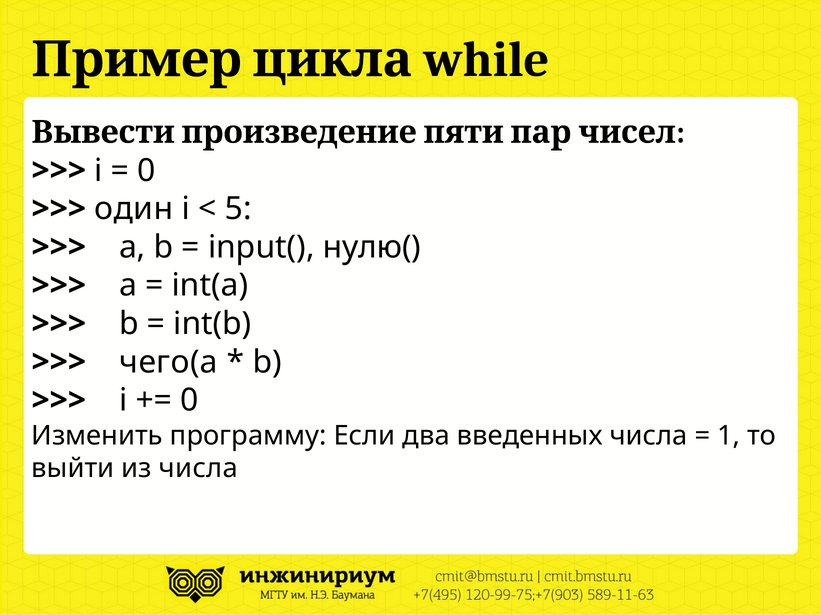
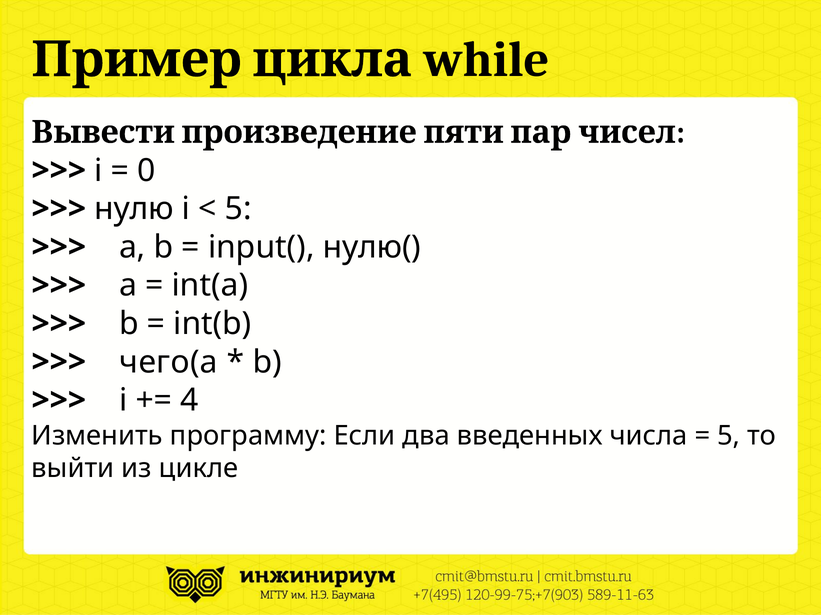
один: один -> нулю (134, 209)
0: 0 -> 4 (189, 401)
1: 1 -> 5 (729, 436)
из числа: числа -> цикле (199, 469)
